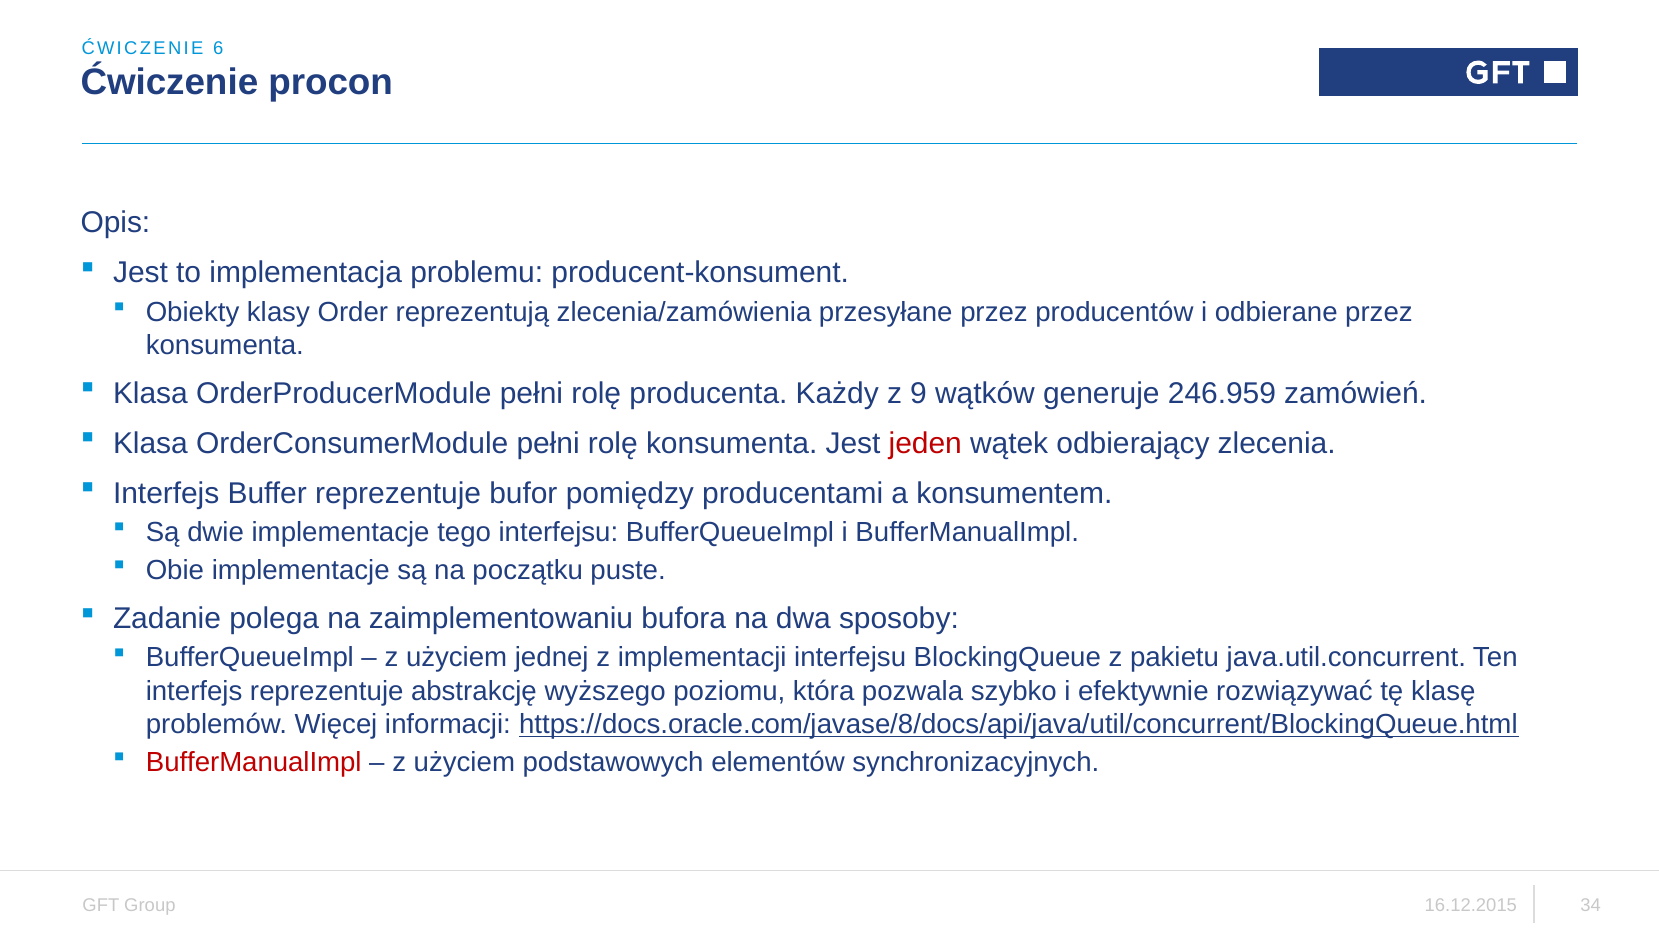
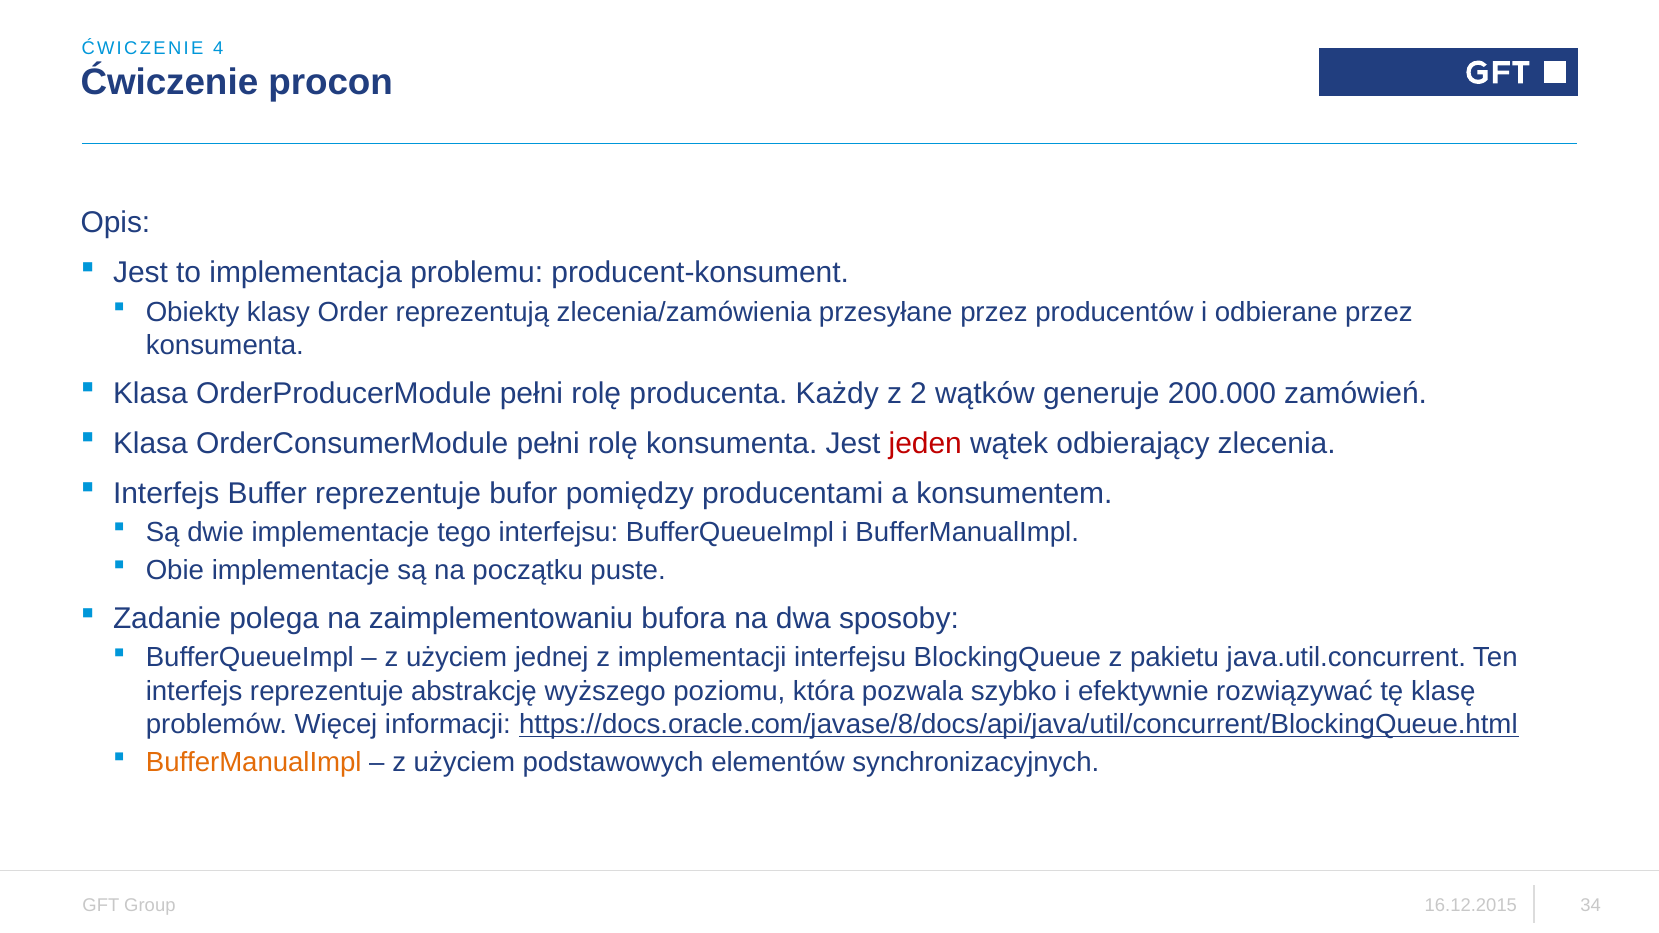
6: 6 -> 4 (218, 49)
9: 9 -> 2 (919, 394)
246.959: 246.959 -> 200.000 (1222, 394)
BufferManualImpl colour: red -> orange (254, 762)
